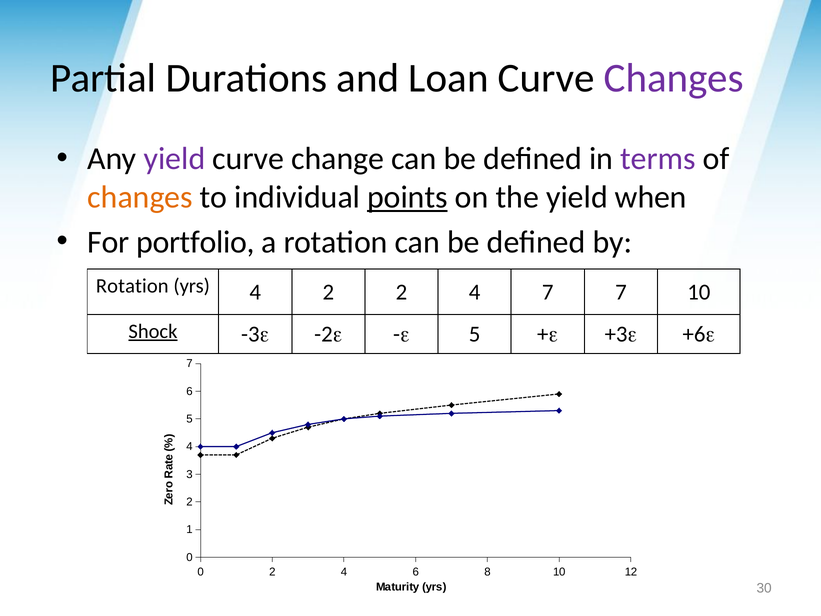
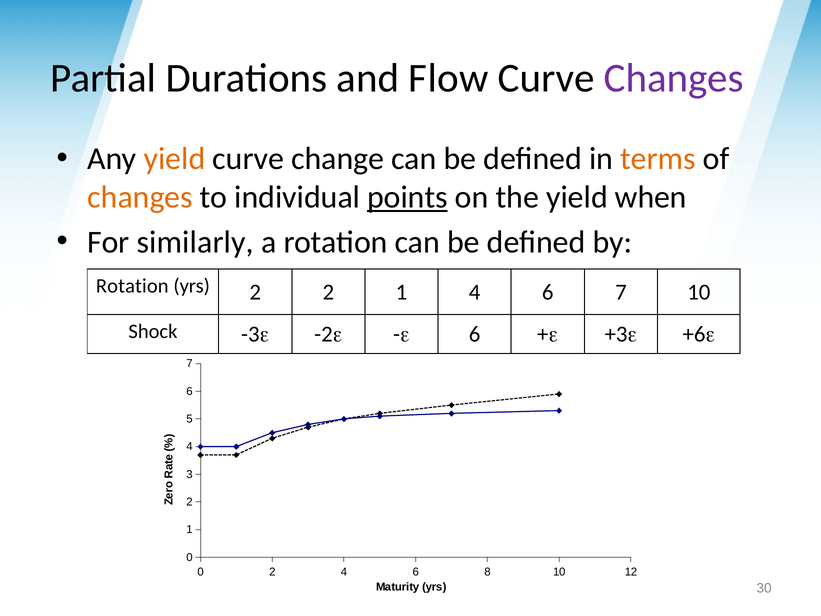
Loan: Loan -> Flow (448, 78)
yield colour: purple -> orange (174, 159)
terms colour: purple -> orange (658, 159)
portfolio: portfolio -> similarly (195, 242)
yrs 4: 4 -> 2 (255, 292)
2 2: 2 -> 1 (402, 292)
7: 7 -> 6 (548, 292)
Shock underline: present -> none (153, 331)
e 5: 5 -> 6 (475, 334)
